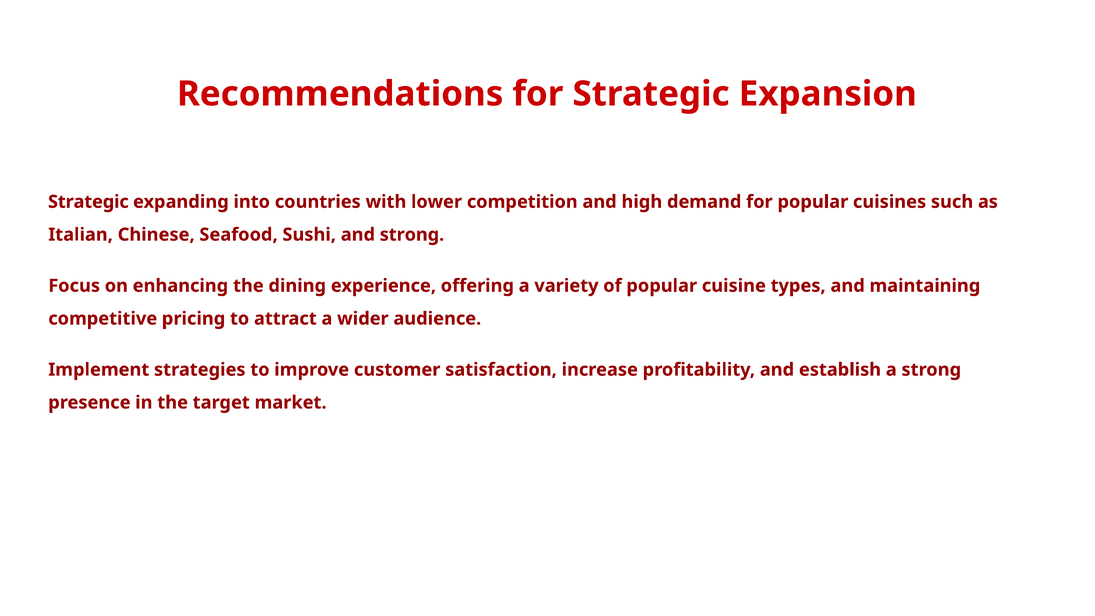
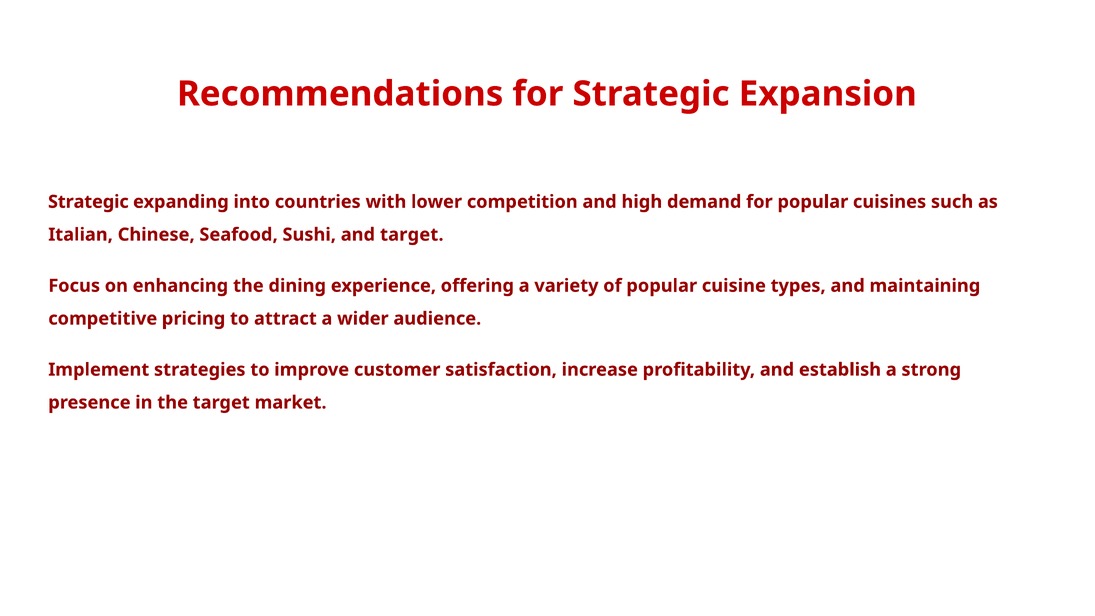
and strong: strong -> target (412, 235)
